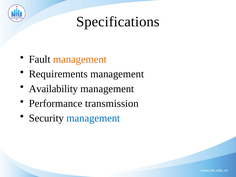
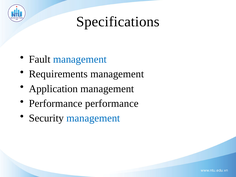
management colour: orange -> blue (80, 59)
Availability: Availability -> Application (53, 89)
Performance transmission: transmission -> performance (112, 103)
